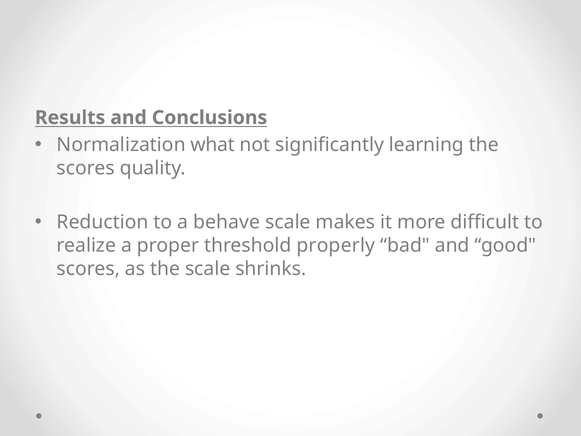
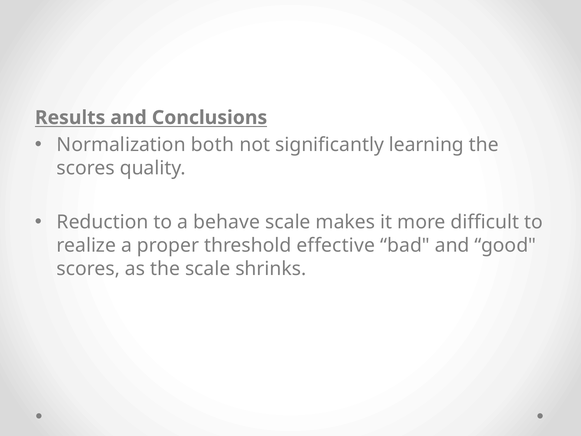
what: what -> both (212, 145)
properly: properly -> effective (336, 245)
